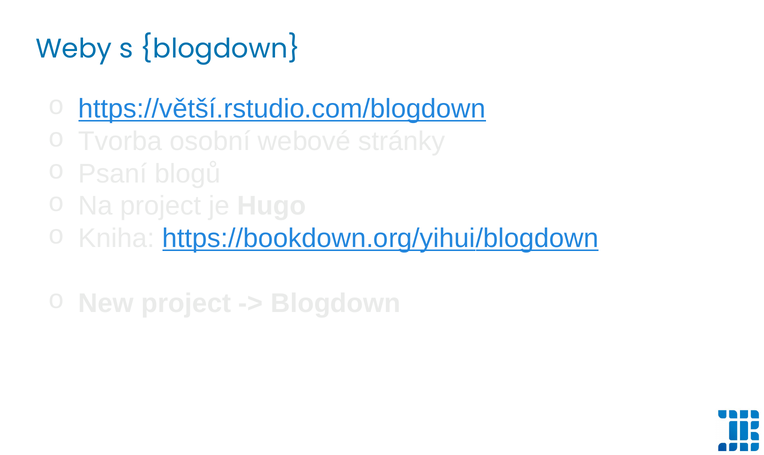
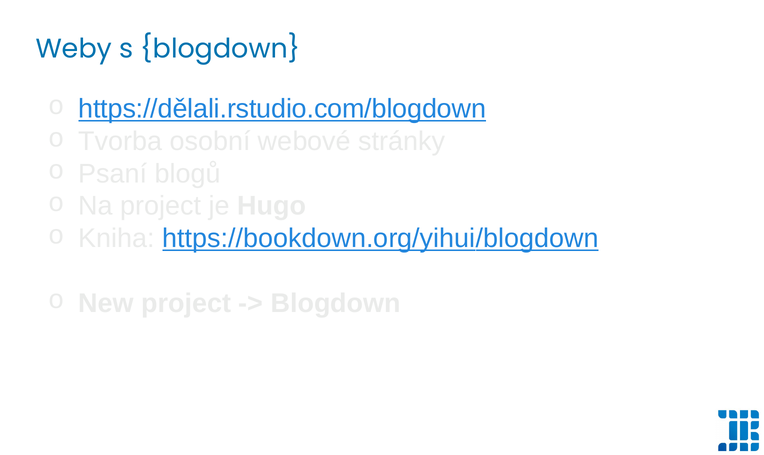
https://větší.rstudio.com/blogdown: https://větší.rstudio.com/blogdown -> https://dělali.rstudio.com/blogdown (282, 109)
